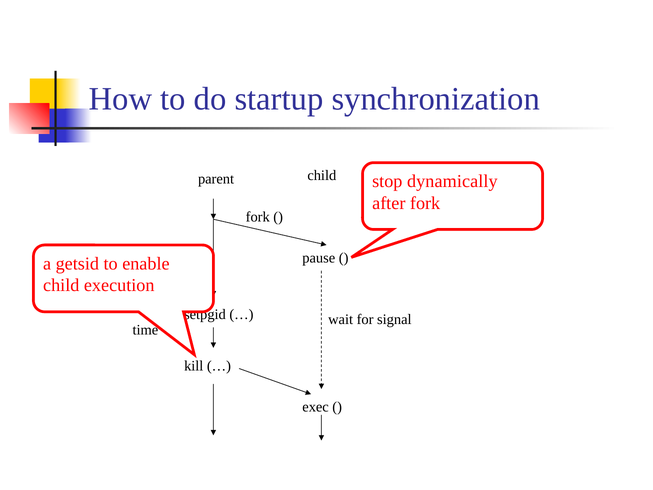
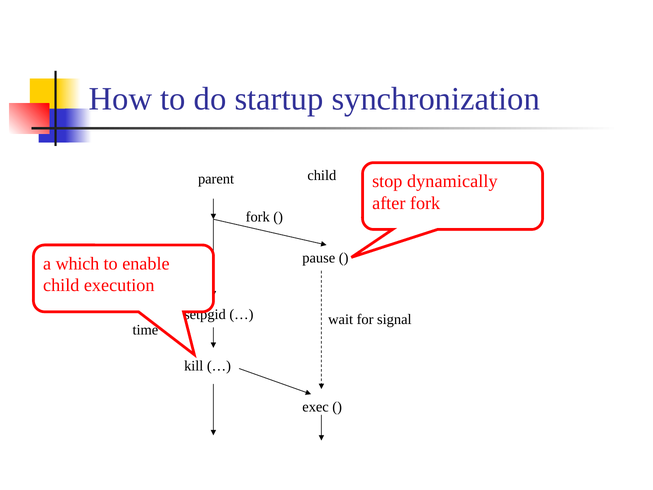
getsid: getsid -> which (77, 263)
